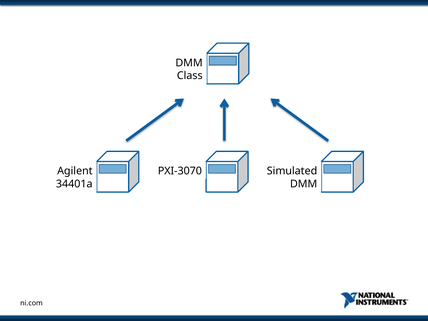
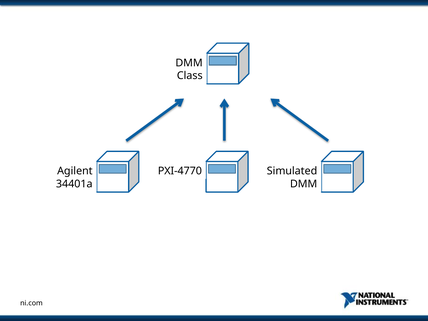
PXI-3070: PXI-3070 -> PXI-4770 (180, 171)
